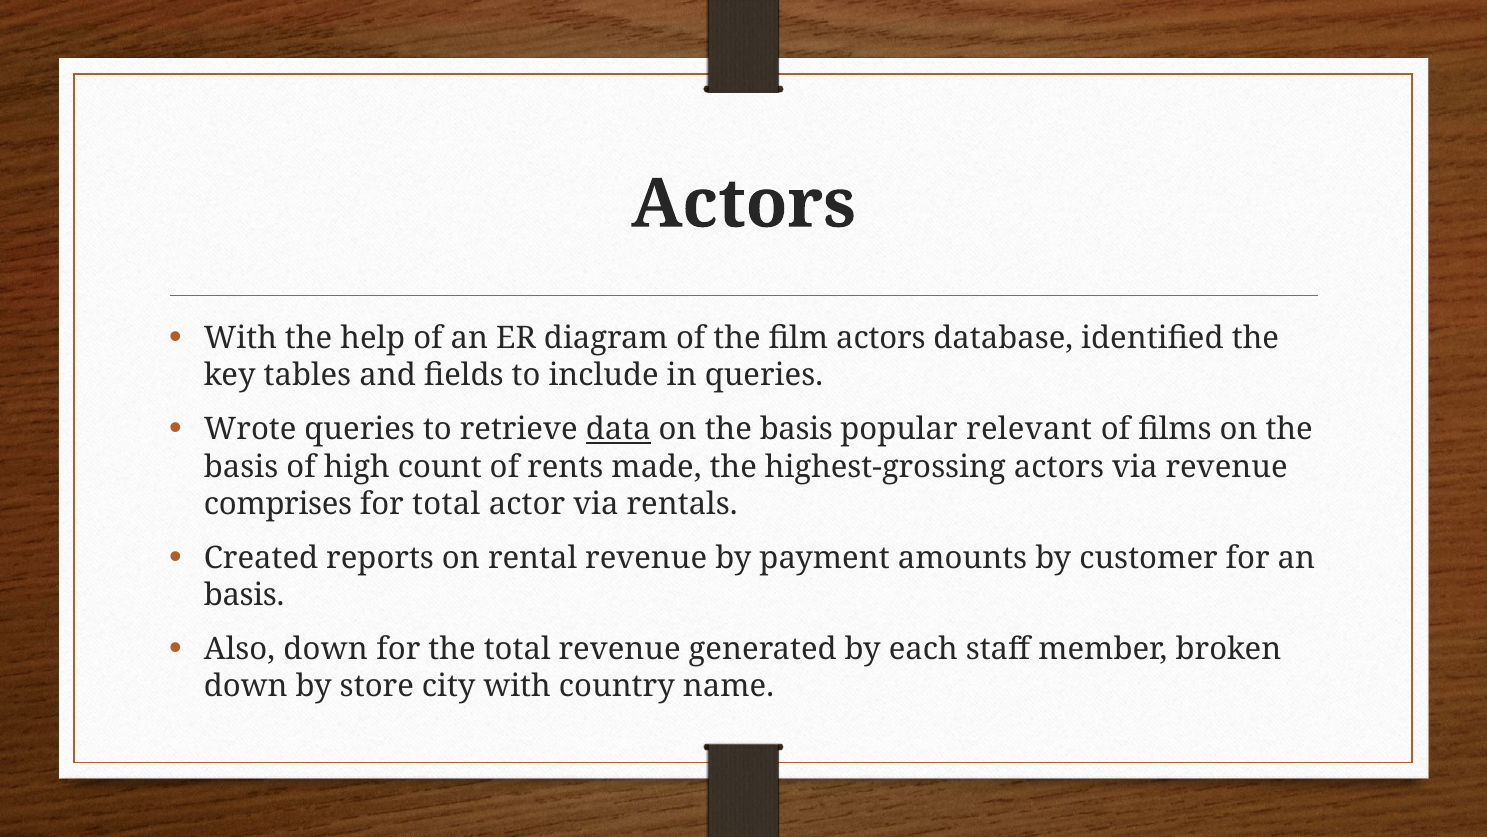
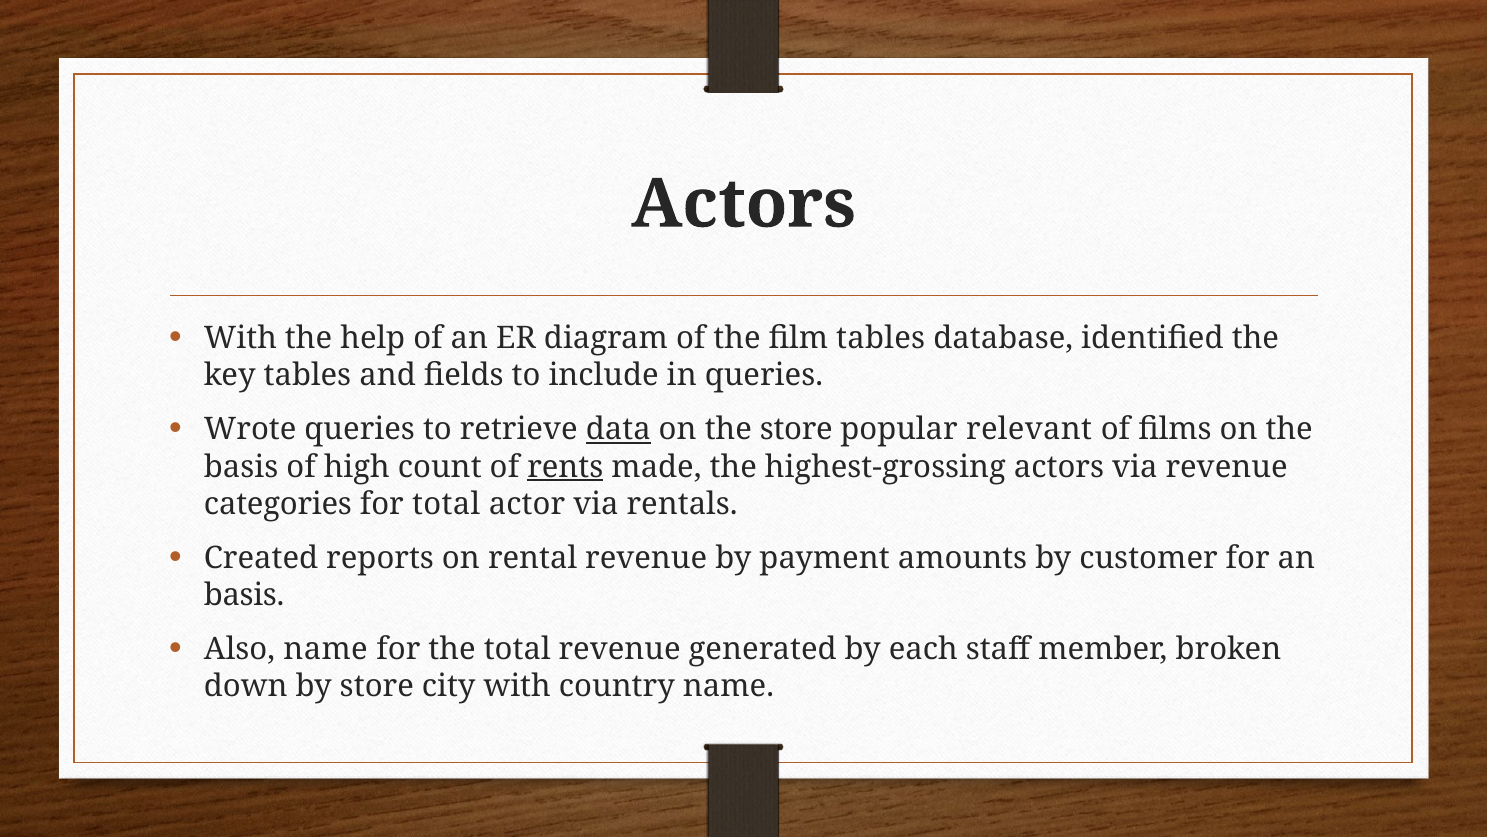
film actors: actors -> tables (881, 338)
basis: basis -> store (796, 429)
rents underline: none -> present (565, 467)
comprises: comprises -> categories (278, 504)
Also down: down -> name (326, 649)
